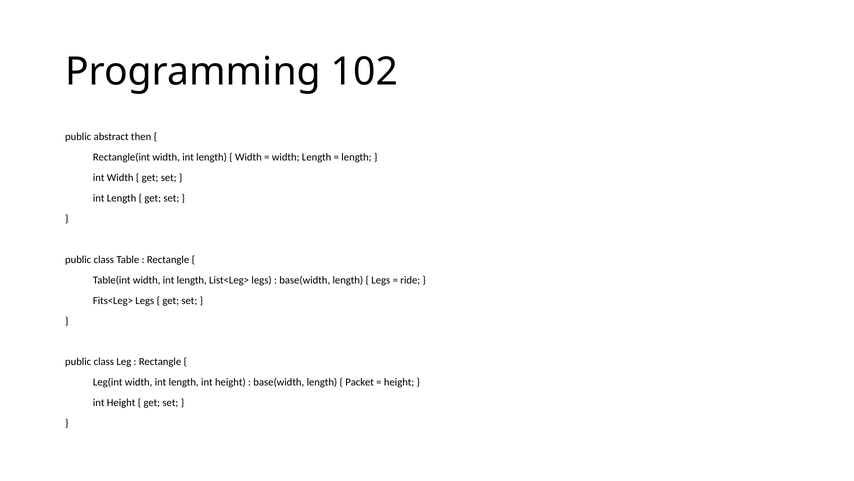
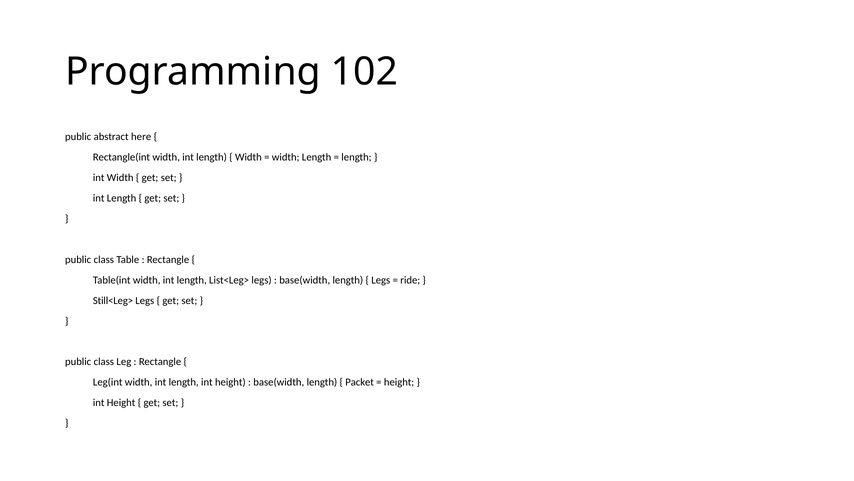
then: then -> here (141, 137)
Fits<Leg>: Fits<Leg> -> Still<Leg> (113, 300)
